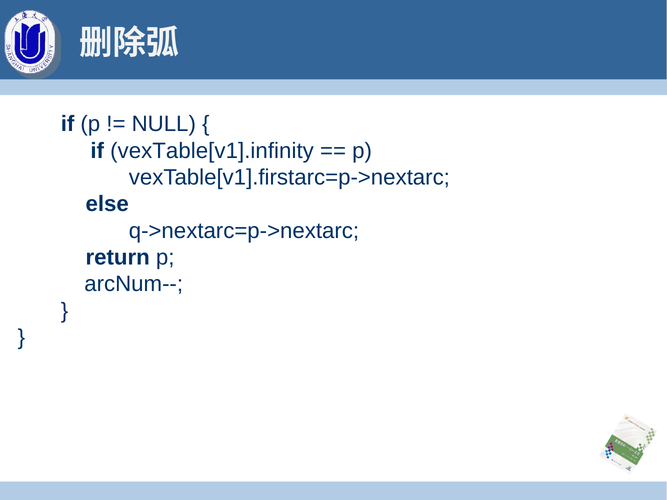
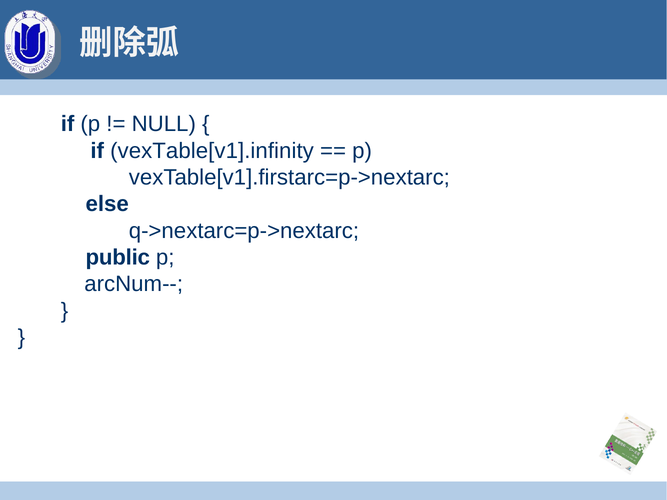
return: return -> public (118, 258)
